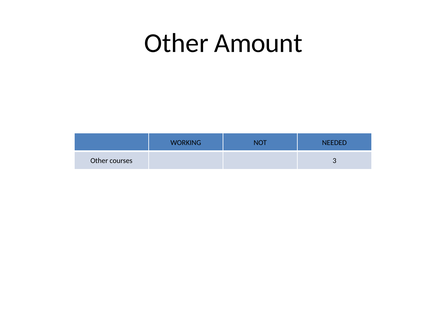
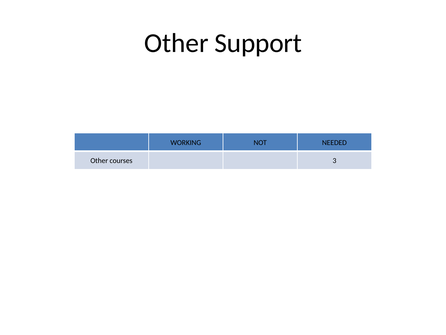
Amount: Amount -> Support (258, 43)
